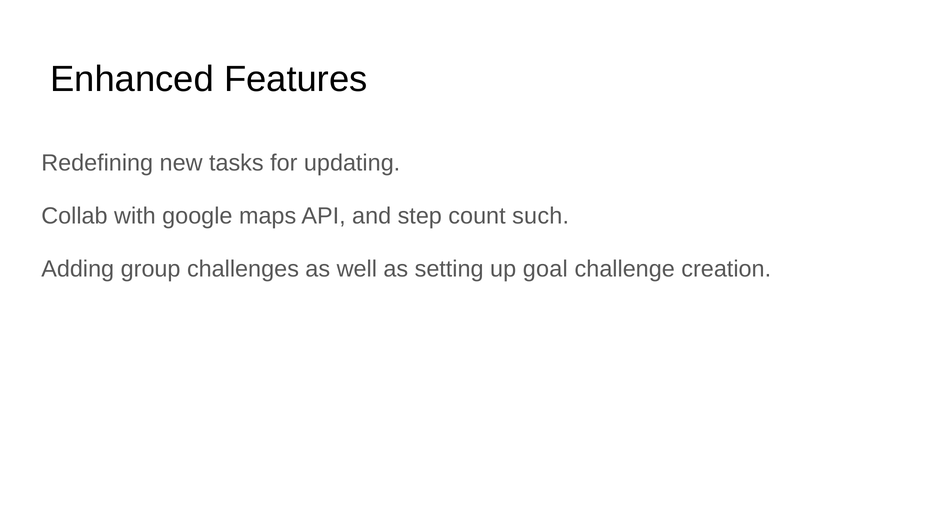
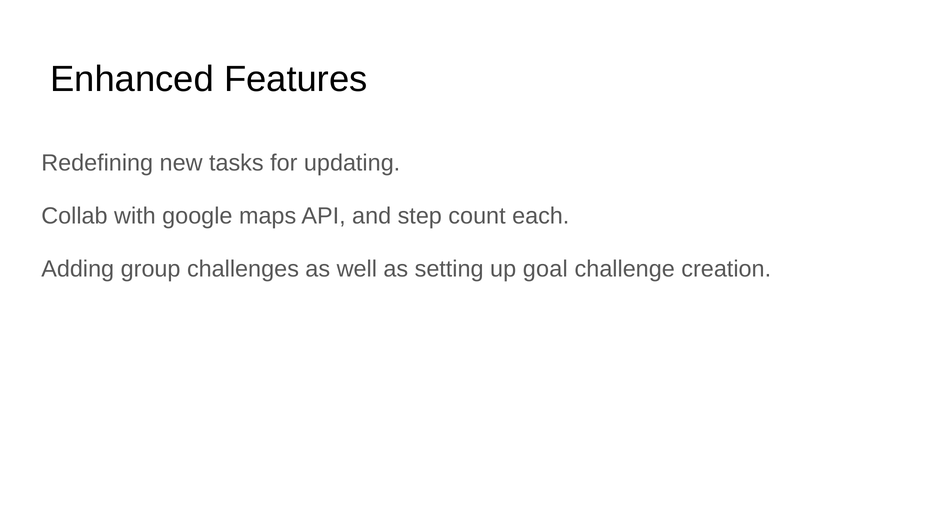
such: such -> each (541, 216)
